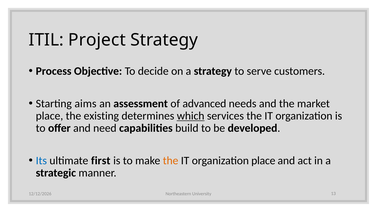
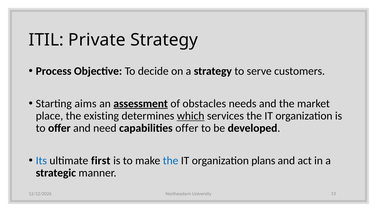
Project: Project -> Private (97, 40)
assessment underline: none -> present (141, 104)
advanced: advanced -> obstacles (204, 104)
capabilities build: build -> offer (187, 128)
the colour: orange -> blue (171, 161)
organization place: place -> plans (263, 161)
